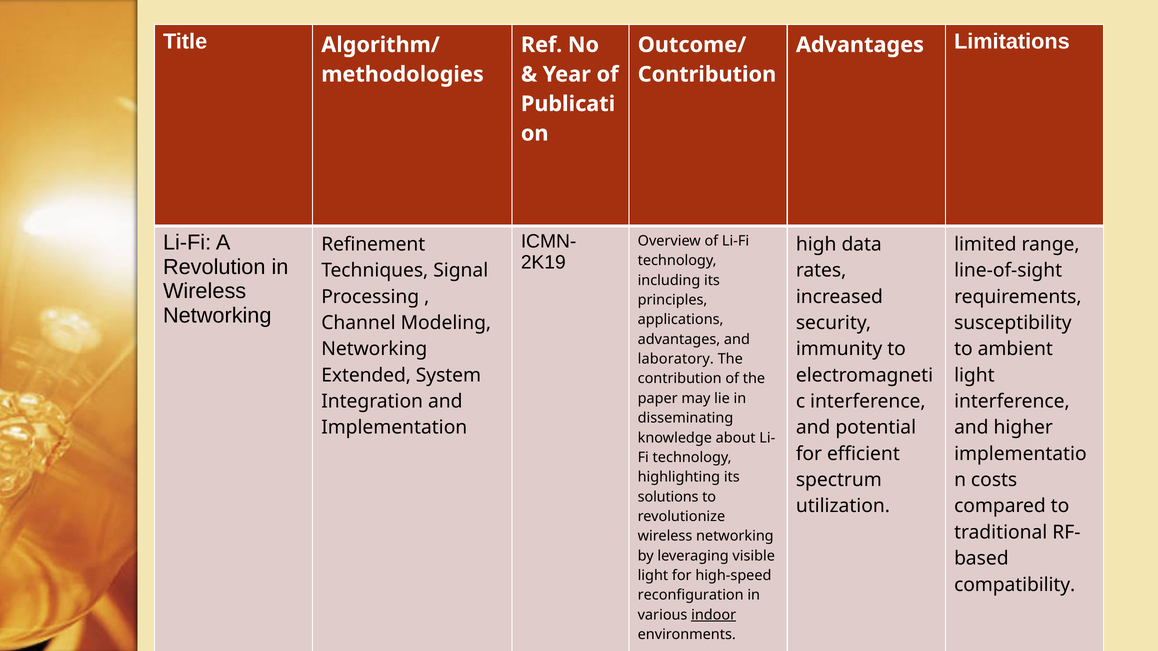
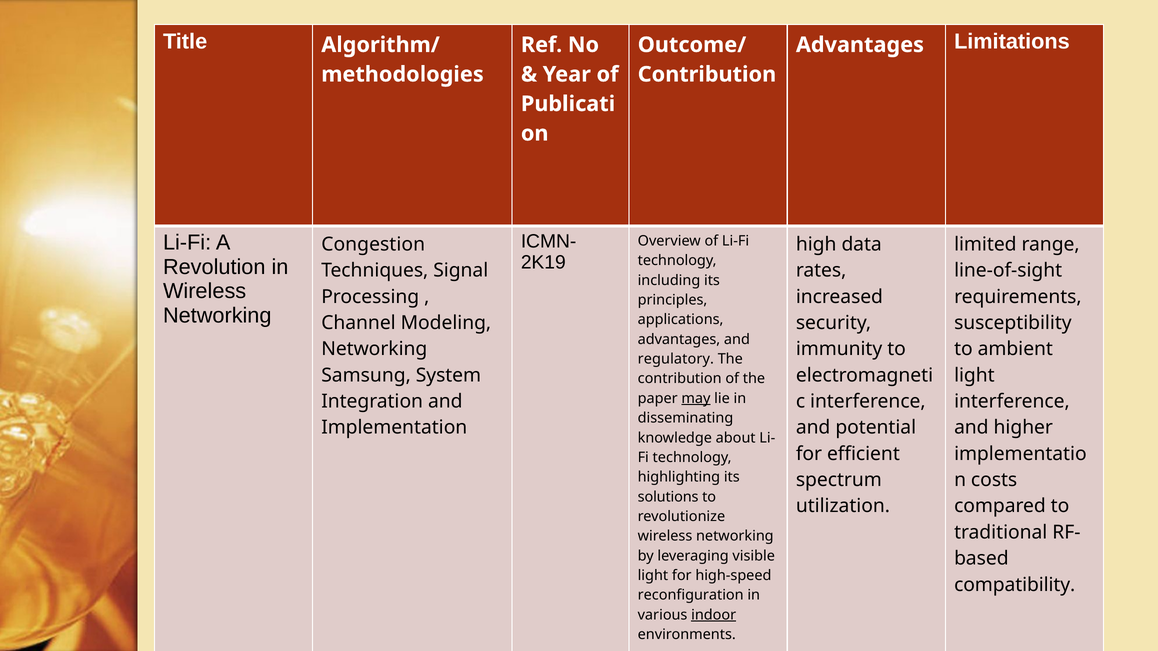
Refinement: Refinement -> Congestion (373, 245)
laboratory: laboratory -> regulatory (676, 359)
Extended: Extended -> Samsung (366, 375)
may underline: none -> present (696, 399)
